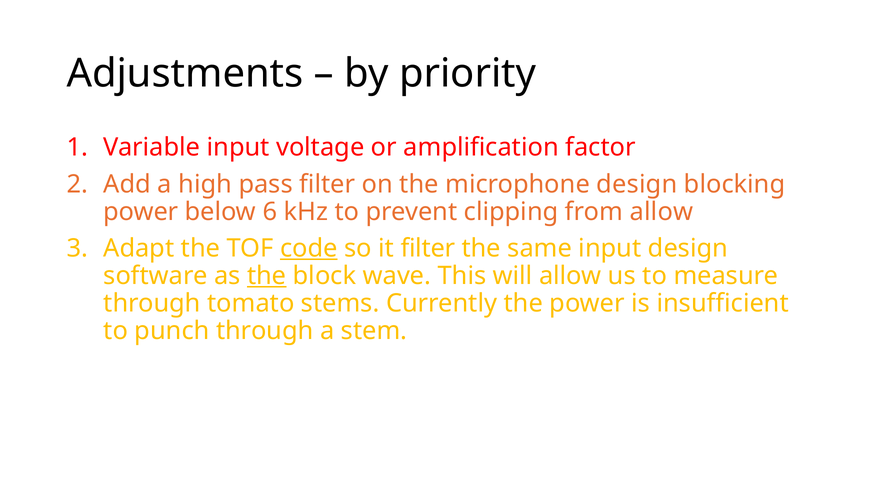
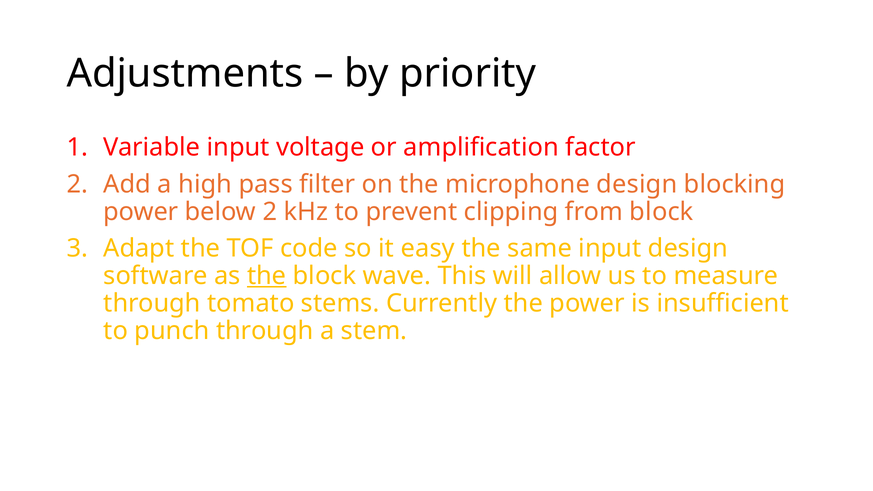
below 6: 6 -> 2 (270, 212)
from allow: allow -> block (662, 212)
code underline: present -> none (309, 248)
it filter: filter -> easy (428, 248)
